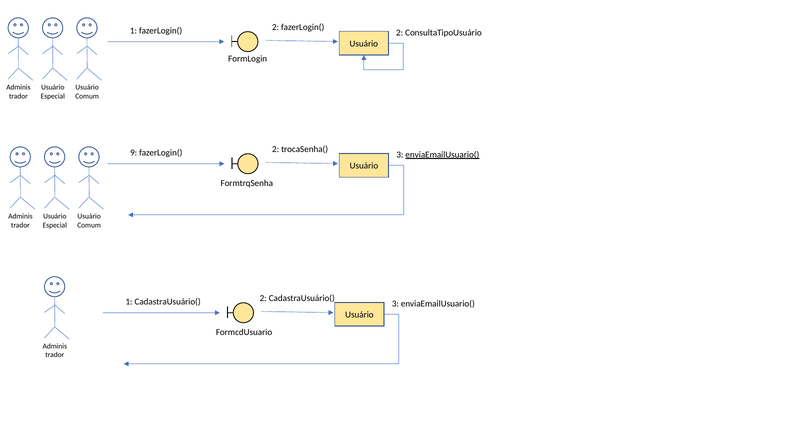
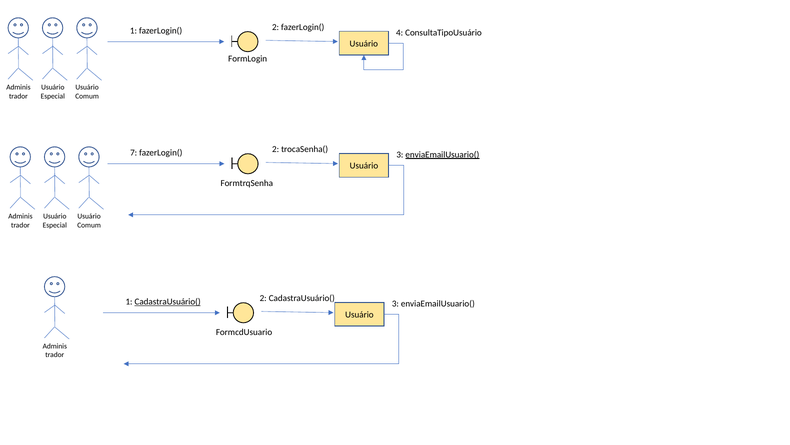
2: 2 -> 4 (400, 32)
9: 9 -> 7 (134, 153)
CadastraUsuário( underline: none -> present (168, 301)
